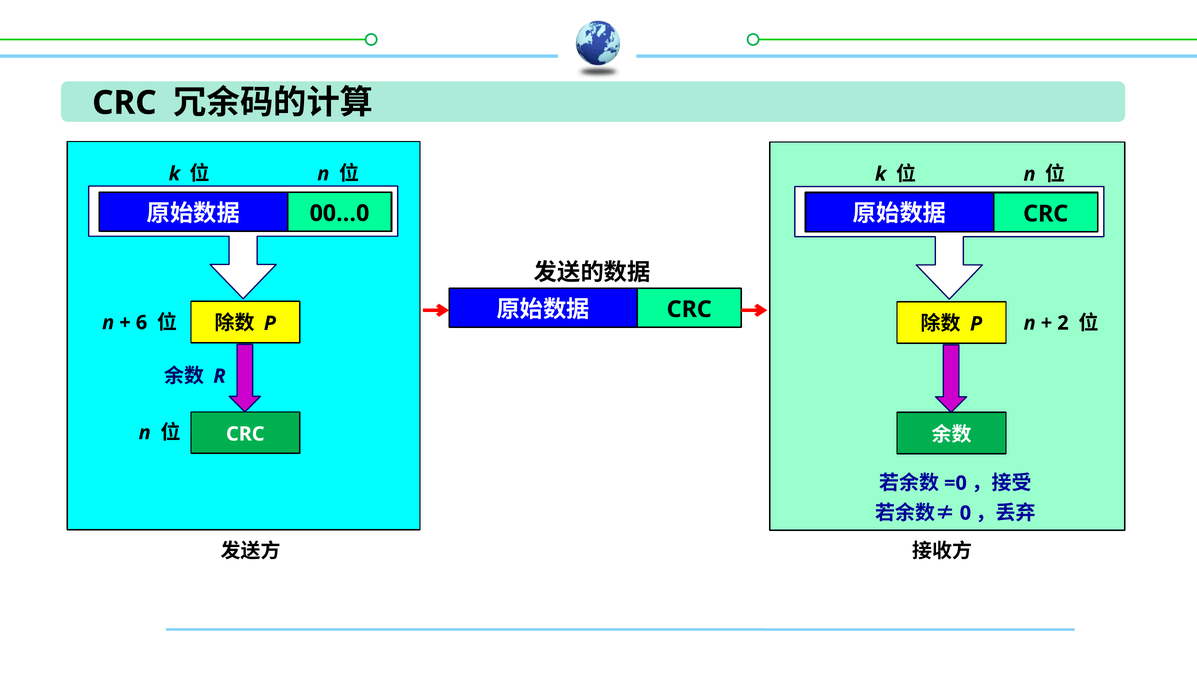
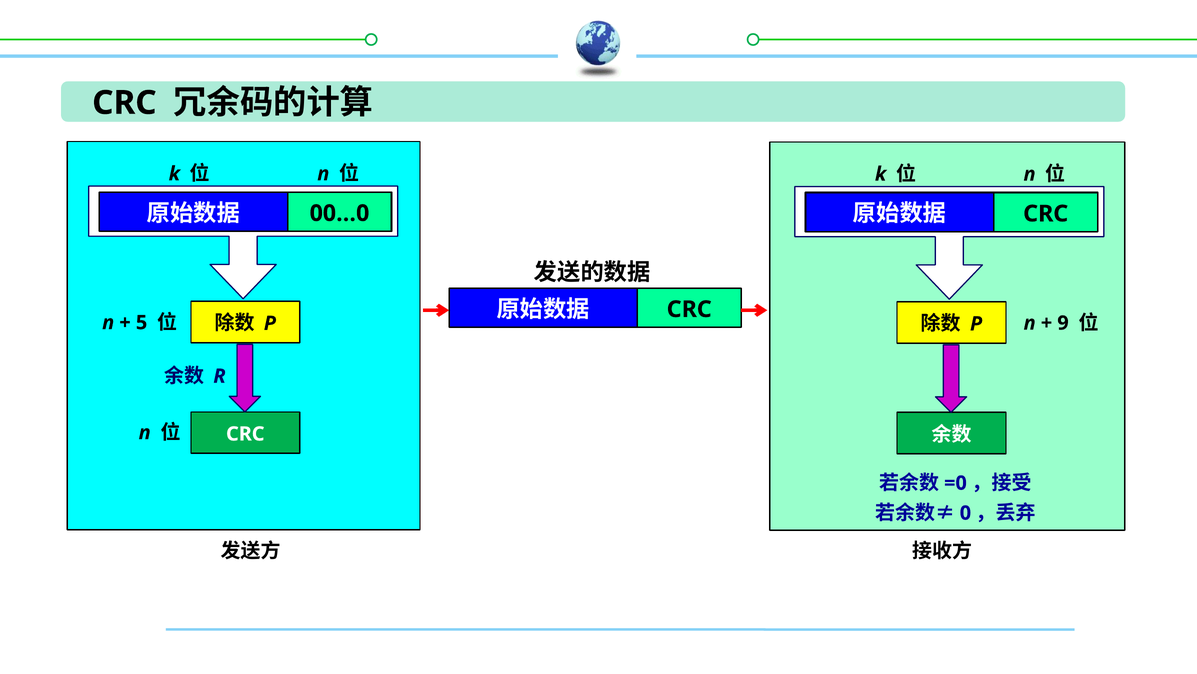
2: 2 -> 9 (1063, 323)
6: 6 -> 5 (142, 322)
